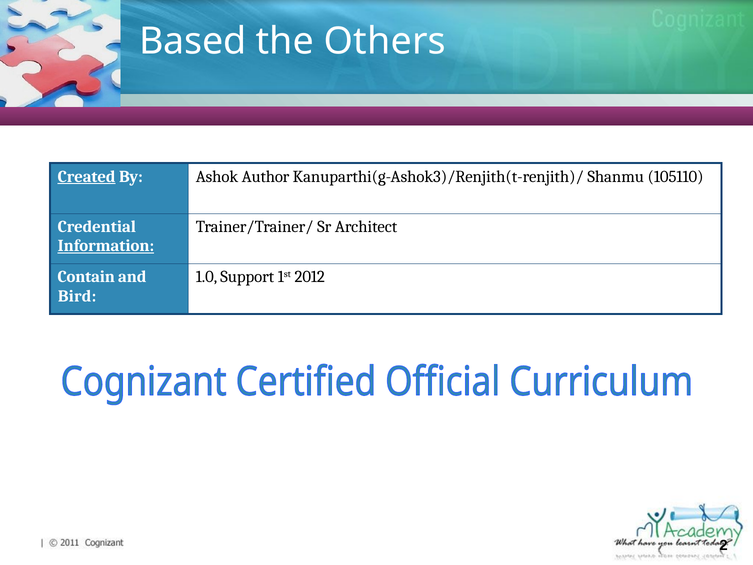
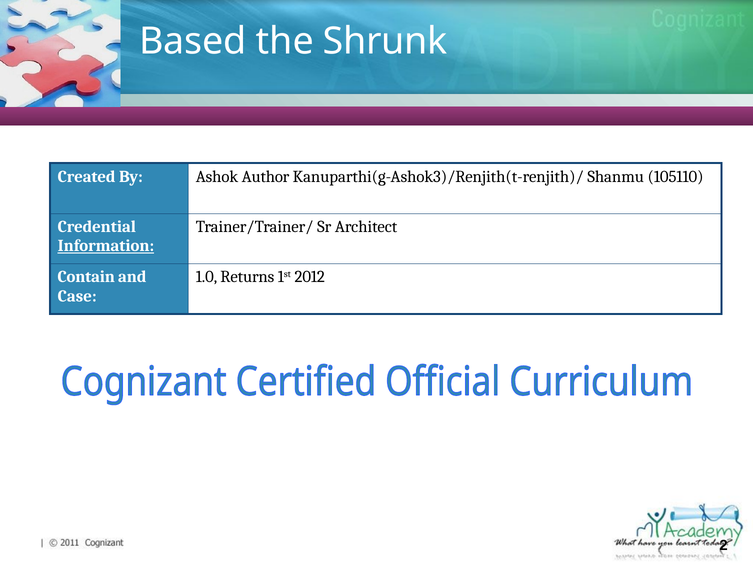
Others: Others -> Shrunk (385, 41)
Created underline: present -> none (87, 176)
Support: Support -> Returns (247, 277)
Bird: Bird -> Case (77, 296)
